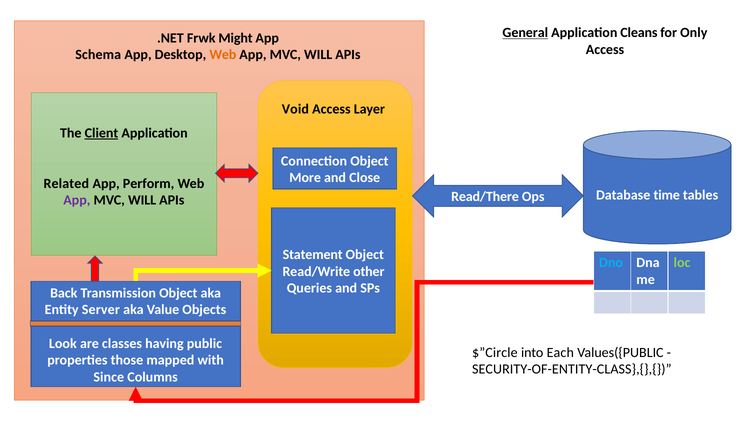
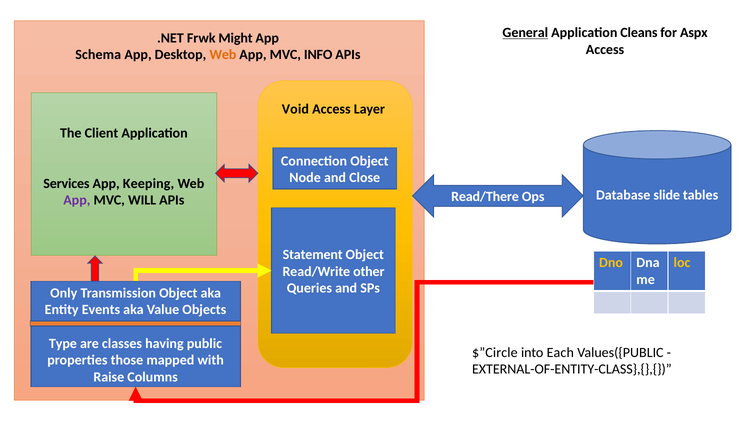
Only: Only -> Aspx (694, 33)
WILL: WILL -> INFO (318, 55)
Client underline: present -> none (101, 133)
More: More -> Node (305, 178)
Related: Related -> Services (66, 183)
Perform: Perform -> Keeping (149, 183)
time: time -> slide (667, 195)
Dno colour: light blue -> yellow (611, 262)
loc colour: light green -> yellow (682, 262)
Back: Back -> Only (64, 293)
Server: Server -> Events (101, 310)
Look: Look -> Type (63, 343)
SECURITY-OF-ENTITY-CLASS},{},{: SECURITY-OF-ENTITY-CLASS},{},{ -> EXTERNAL-OF-ENTITY-CLASS},{},{ (572, 369)
Since: Since -> Raise (109, 377)
